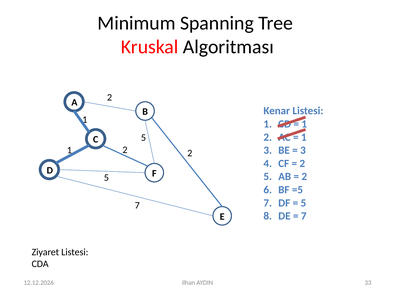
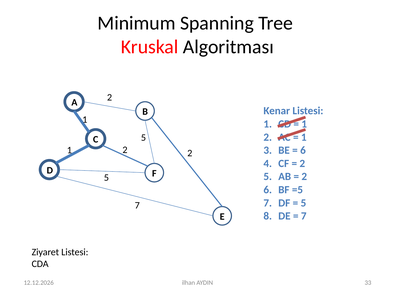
3: 3 -> 6 (303, 150)
